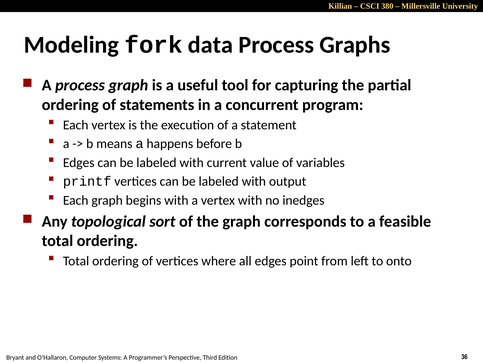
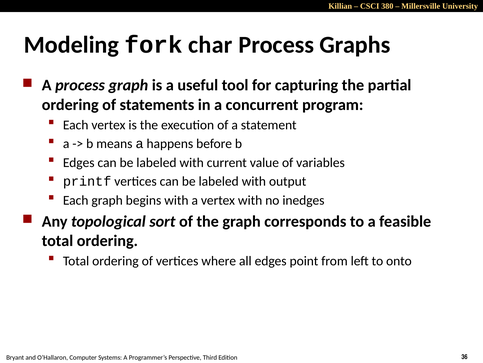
data: data -> char (210, 45)
